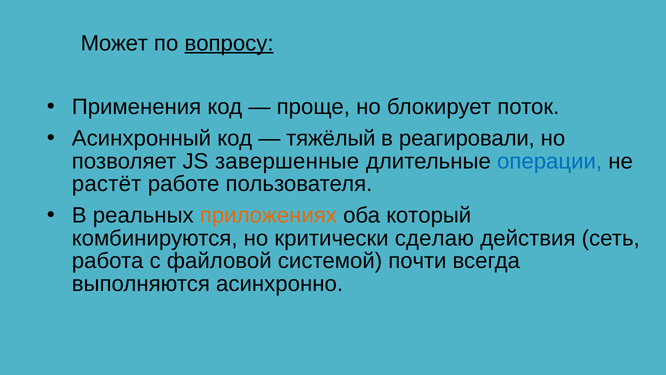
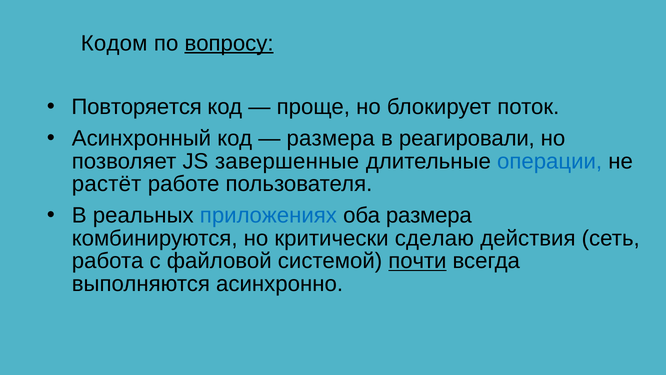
Может: Может -> Кодом (114, 43)
Применения: Применения -> Повторяется (137, 107)
тяжёлый: тяжёлый -> размера (331, 138)
приложениях colour: orange -> blue (268, 215)
оба который: который -> размера (429, 215)
почти underline: none -> present (417, 261)
